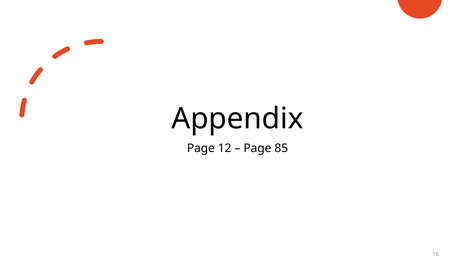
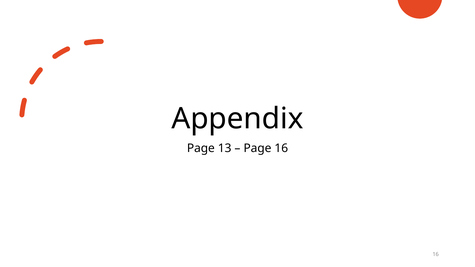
12: 12 -> 13 (225, 148)
Page 85: 85 -> 16 (281, 148)
